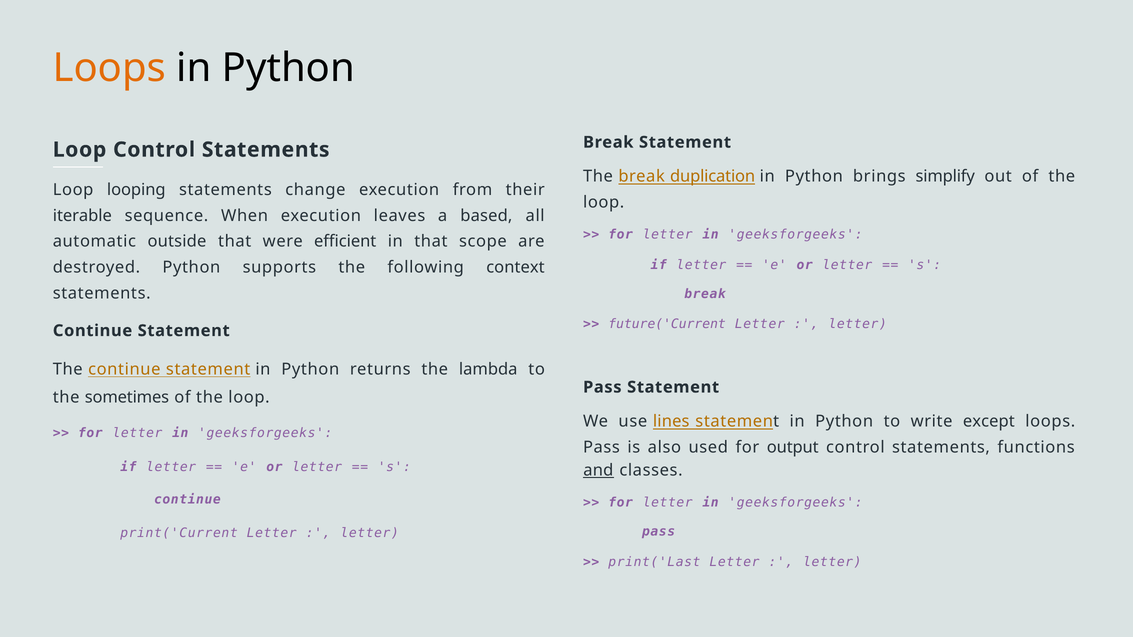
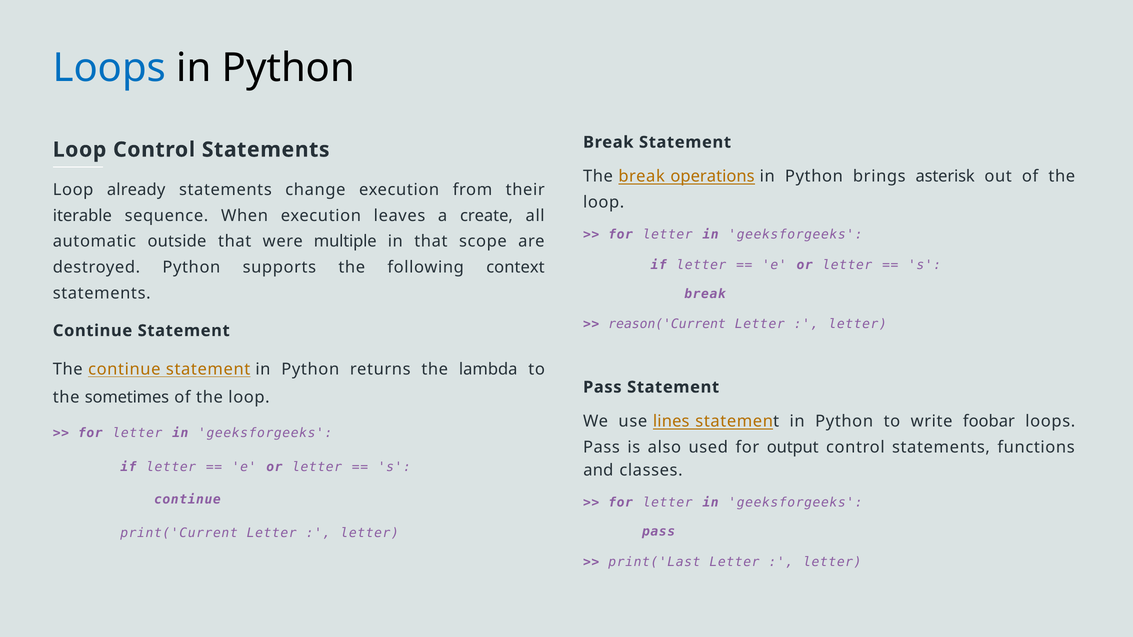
Loops colour: orange -> blue (109, 68)
duplication: duplication -> operations (713, 177)
simplify: simplify -> asterisk (945, 177)
looping: looping -> already (136, 190)
based: based -> create (486, 216)
efficient: efficient -> multiple (345, 242)
future('Current: future('Current -> reason('Current (667, 324)
except: except -> foobar (989, 422)
and underline: present -> none (598, 471)
